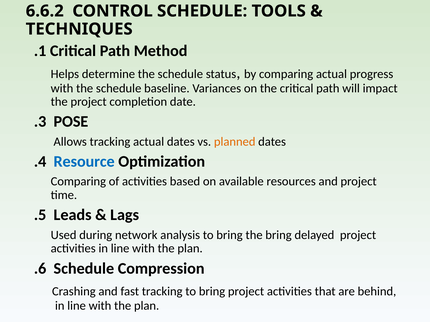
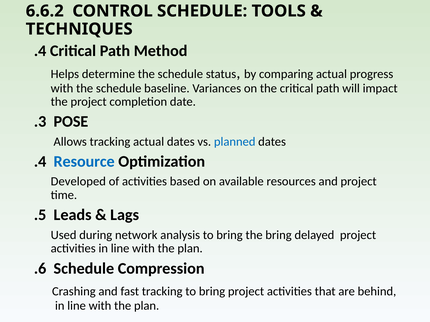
.1: .1 -> .4 (40, 51)
planned colour: orange -> blue (235, 142)
Comparing: Comparing -> Developed (78, 182)
